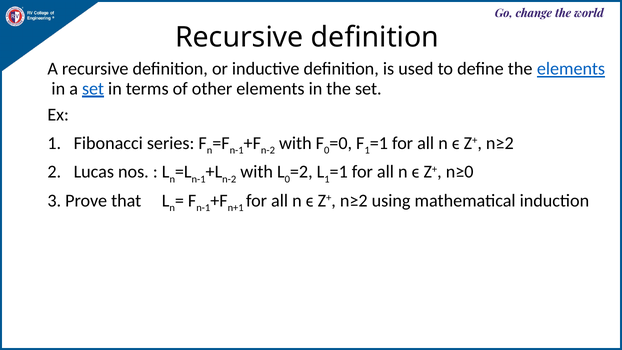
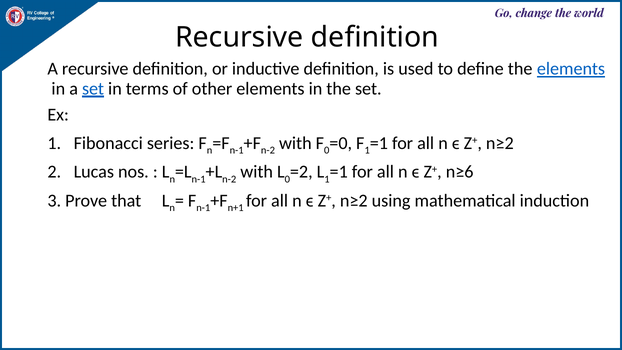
n≥0: n≥0 -> n≥6 (460, 172)
